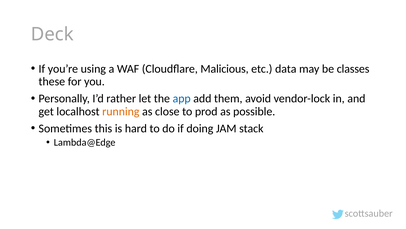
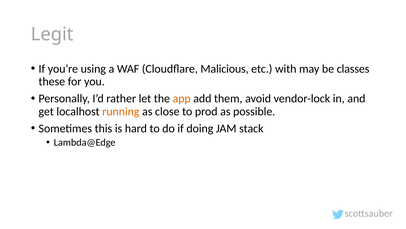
Deck: Deck -> Legit (52, 34)
data: data -> with (286, 69)
app colour: blue -> orange (182, 98)
